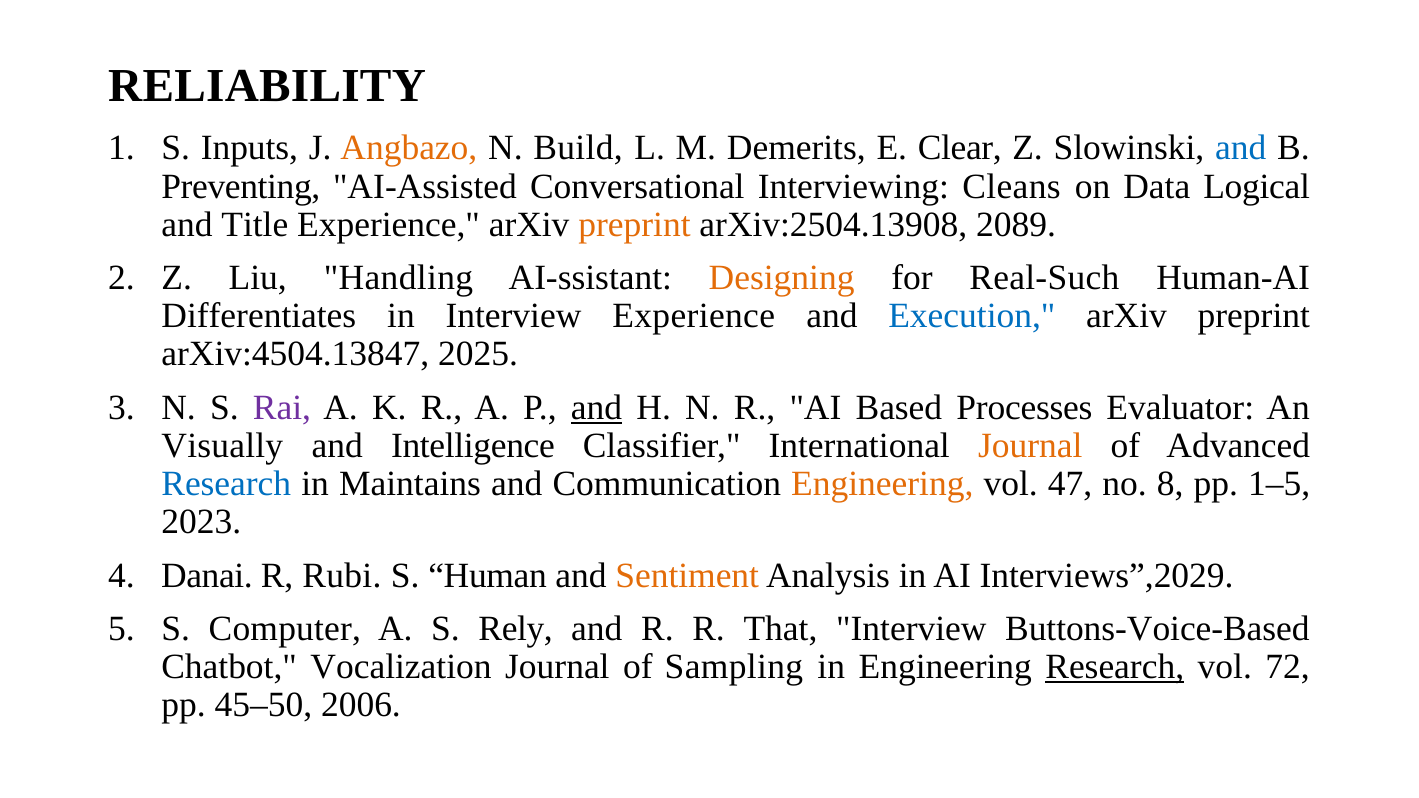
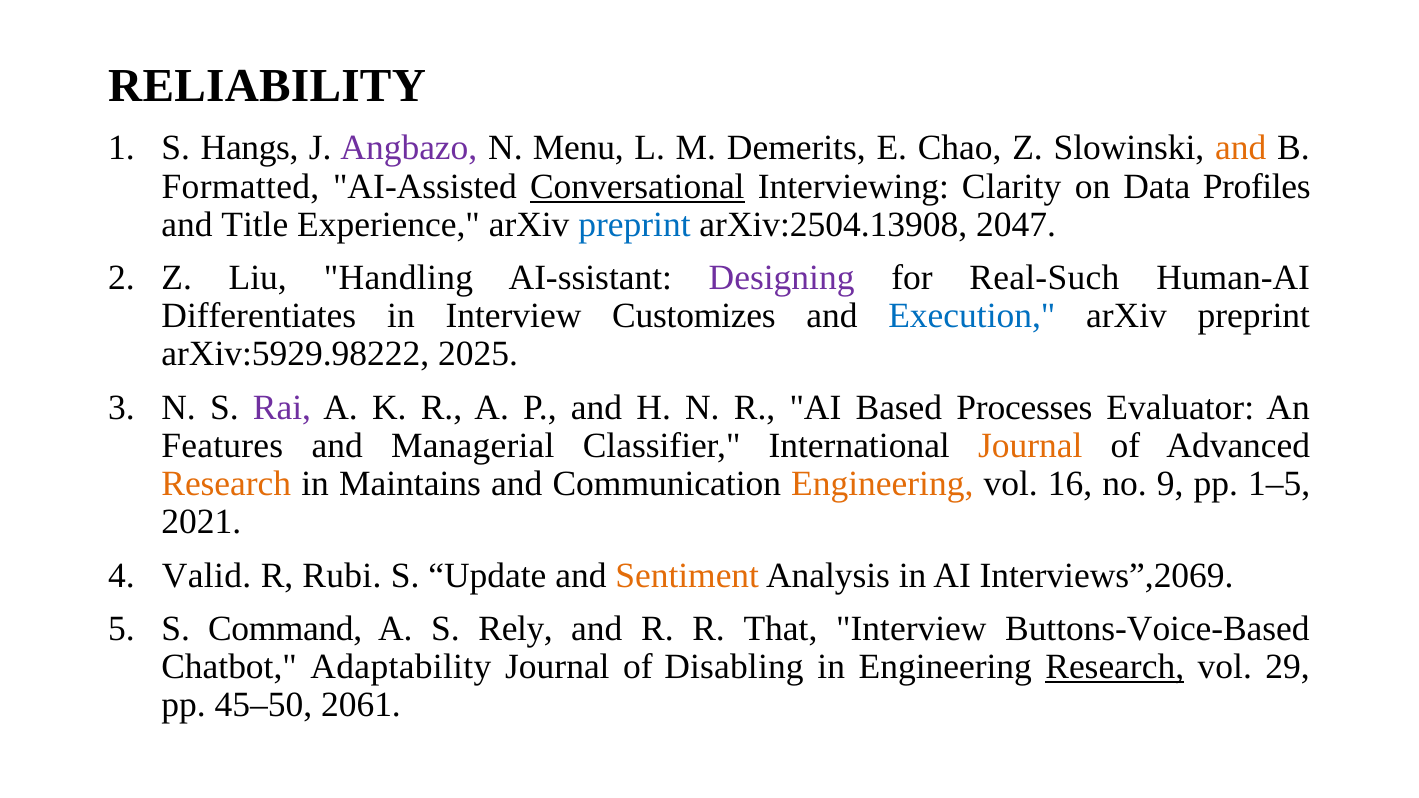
Inputs: Inputs -> Hangs (250, 148)
Angbazo colour: orange -> purple (409, 148)
Build: Build -> Menu (578, 148)
Clear: Clear -> Chao (960, 148)
and colour: blue -> orange (1241, 148)
Preventing: Preventing -> Formatted (240, 186)
Conversational underline: none -> present (637, 186)
Cleans: Cleans -> Clarity (1012, 186)
Logical: Logical -> Profiles (1257, 186)
preprint colour: orange -> blue (634, 225)
2089: 2089 -> 2047 (1016, 225)
Designing colour: orange -> purple (782, 278)
Interview Experience: Experience -> Customizes (694, 316)
arXiv:4504.13847: arXiv:4504.13847 -> arXiv:5929.98222 (295, 354)
and underline: present -> none (597, 407)
Visually: Visually -> Features (222, 446)
Intelligence: Intelligence -> Managerial (473, 446)
Research colour: blue -> orange (226, 484)
47: 47 -> 16 (1070, 484)
8: 8 -> 9 (1170, 484)
2023: 2023 -> 2021 (201, 522)
Danai: Danai -> Valid (207, 575)
Human: Human -> Update (487, 575)
Interviews”,2029: Interviews”,2029 -> Interviews”,2069 (1107, 575)
Computer: Computer -> Command (285, 629)
Vocalization: Vocalization -> Adaptability (401, 667)
Sampling: Sampling -> Disabling (734, 667)
72: 72 -> 29 (1288, 667)
2006: 2006 -> 2061 (361, 705)
